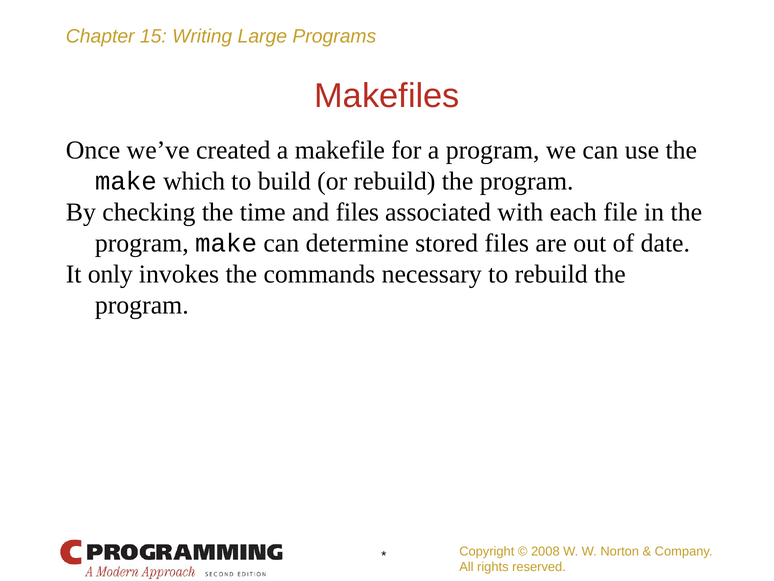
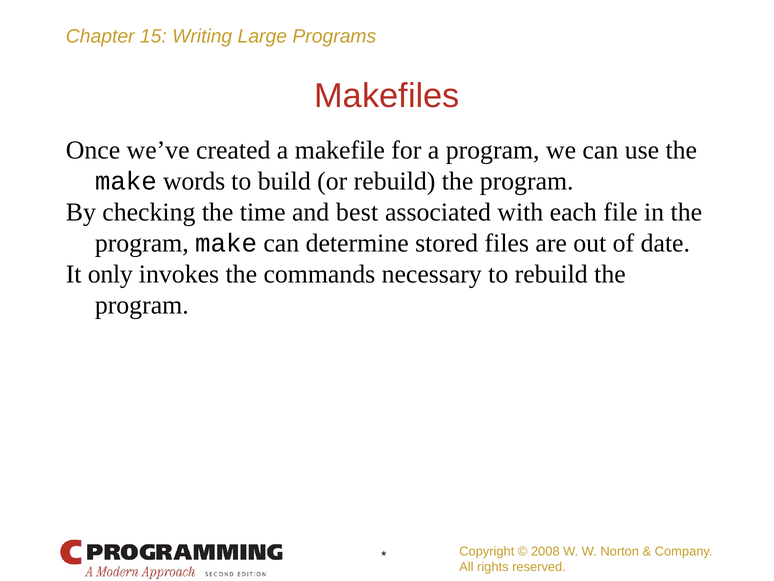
which: which -> words (194, 181)
and files: files -> best (357, 212)
